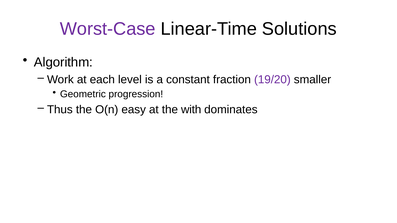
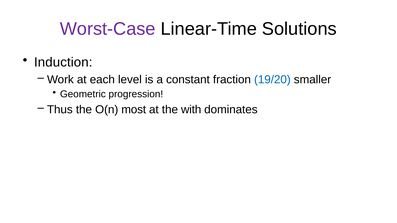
Algorithm: Algorithm -> Induction (63, 62)
19/20 colour: purple -> blue (272, 80)
easy: easy -> most (134, 110)
